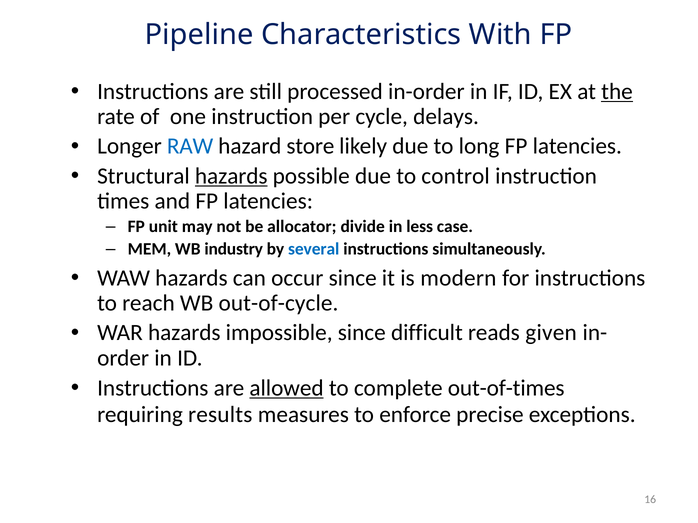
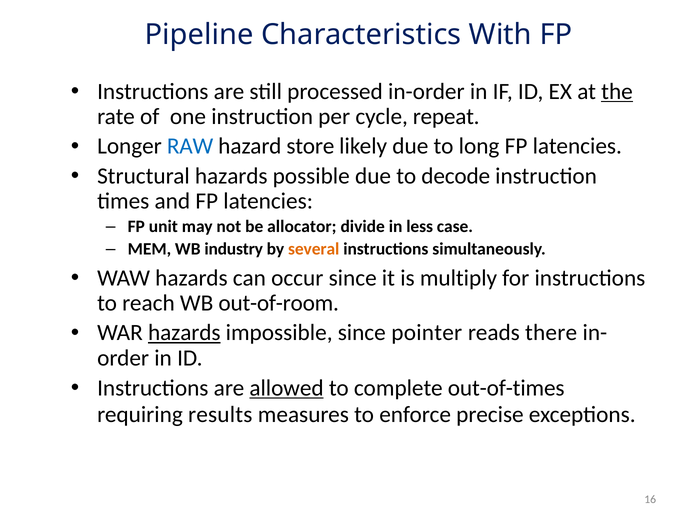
delays: delays -> repeat (446, 117)
hazards underline: present -> none (231, 176)
control: control -> decode (456, 176)
several colour: blue -> orange (314, 249)
modern: modern -> multiply (459, 278)
out-of-cycle: out-of-cycle -> out-of-room (279, 303)
hazards underline: none -> present (184, 333)
difficult: difficult -> pointer (427, 333)
given: given -> there (551, 333)
